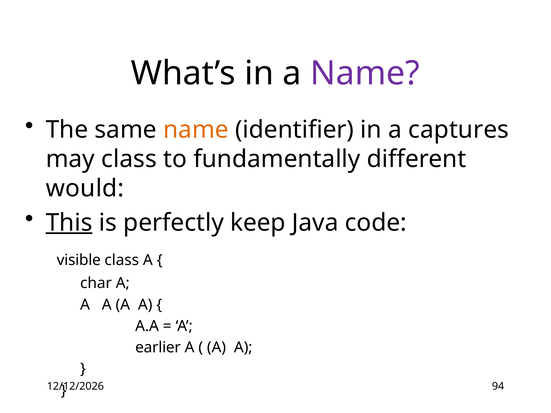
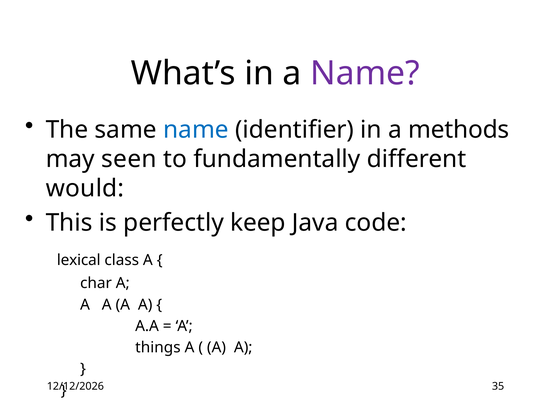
name colour: orange -> blue (196, 130)
captures: captures -> methods (459, 130)
may class: class -> seen (129, 159)
This underline: present -> none (69, 223)
visible: visible -> lexical (79, 260)
earlier: earlier -> things (158, 348)
94: 94 -> 35 (498, 386)
